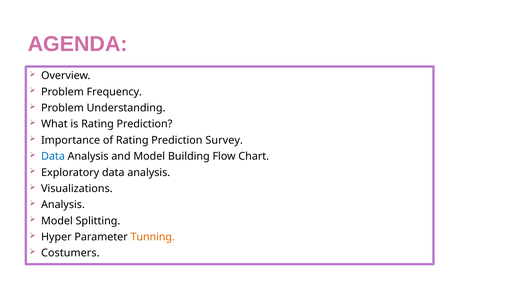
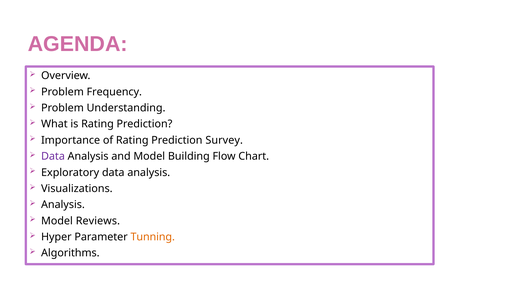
Data colour: blue -> purple (53, 156)
Splitting: Splitting -> Reviews (98, 221)
Costumers: Costumers -> Algorithms (70, 253)
